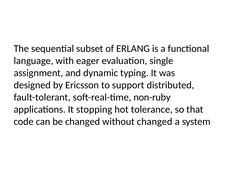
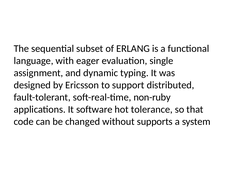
stopping: stopping -> software (94, 109)
without changed: changed -> supports (155, 122)
